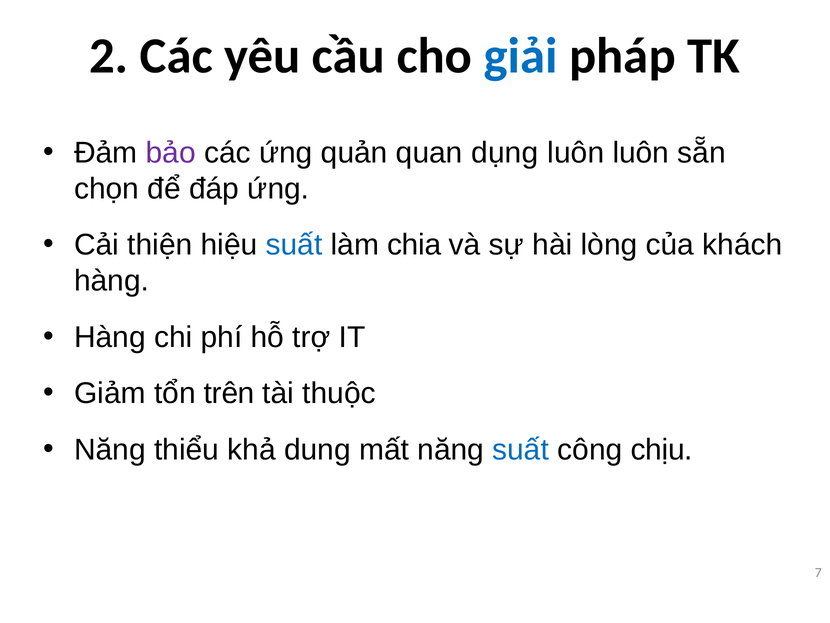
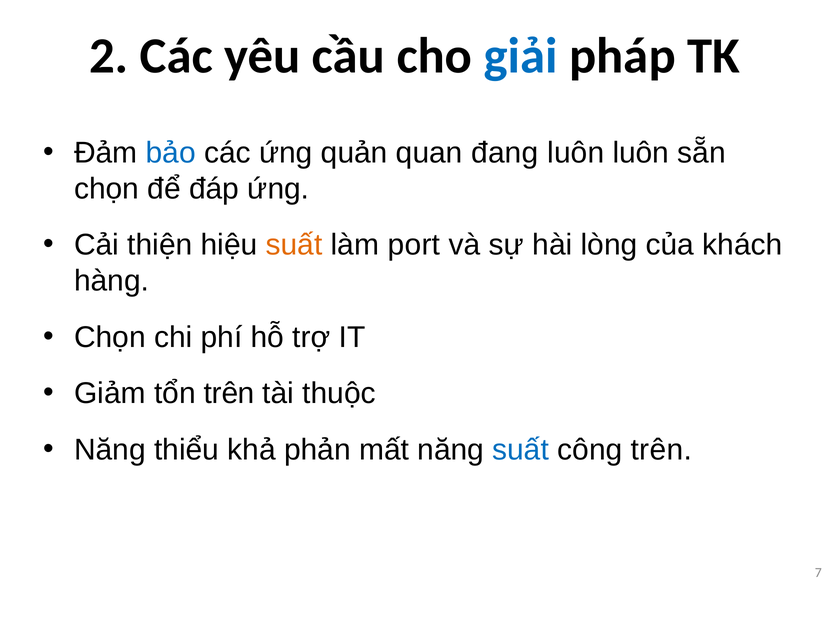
bảo colour: purple -> blue (171, 153)
dụng: dụng -> đang (505, 153)
suất colour: blue -> orange (294, 245)
chia: chia -> port (414, 245)
Hàng: Hàng -> Chọn (110, 337)
dung: dung -> phản (317, 449)
công chịu: chịu -> trên (661, 449)
